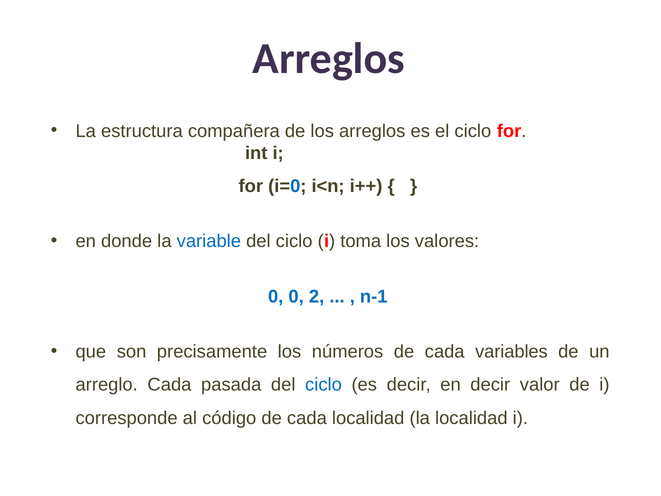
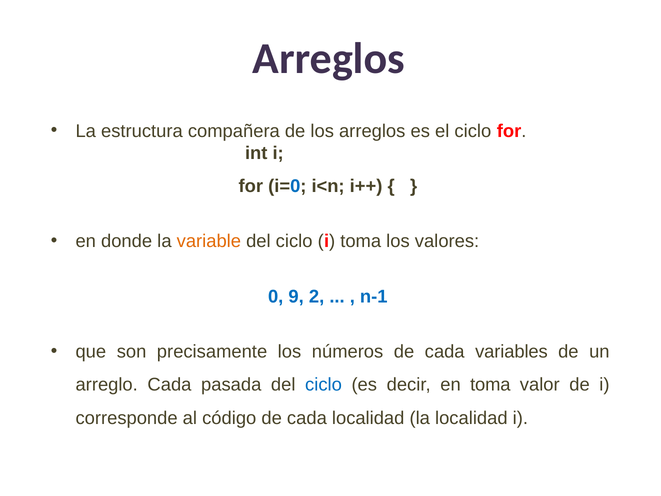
variable colour: blue -> orange (209, 241)
0 0: 0 -> 9 (296, 296)
en decir: decir -> toma (490, 385)
